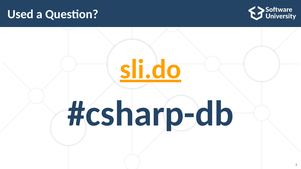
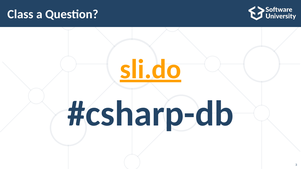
Used: Used -> Class (20, 14)
